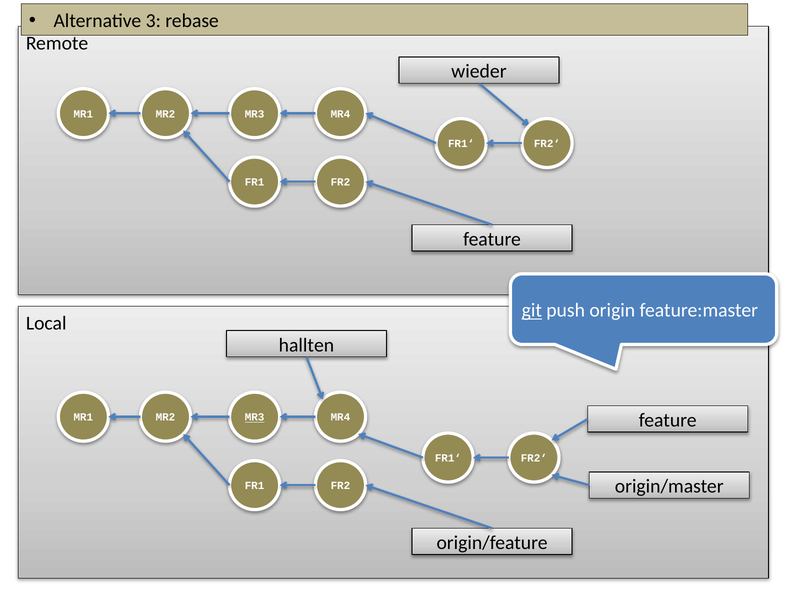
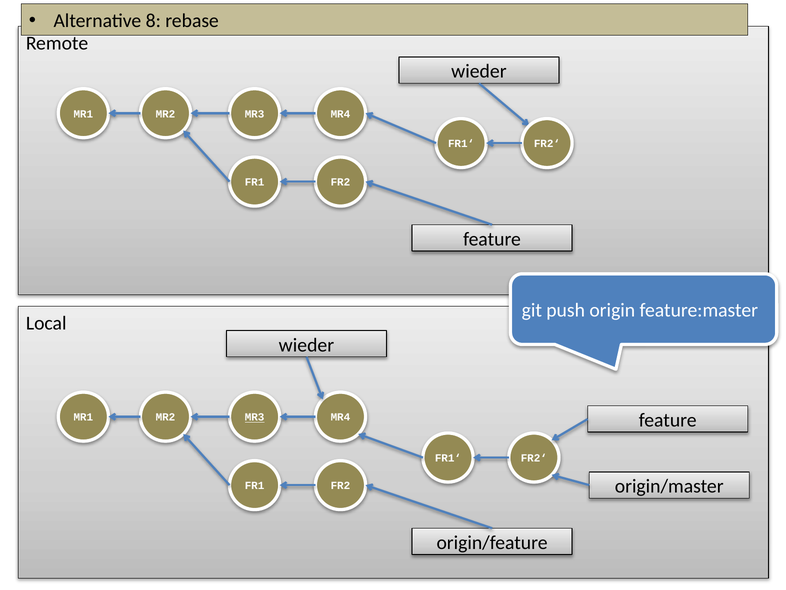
3: 3 -> 8 (153, 21)
git underline: present -> none (532, 310)
hallten: hallten -> wieder (306, 345)
